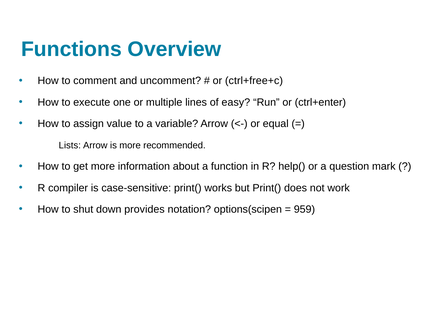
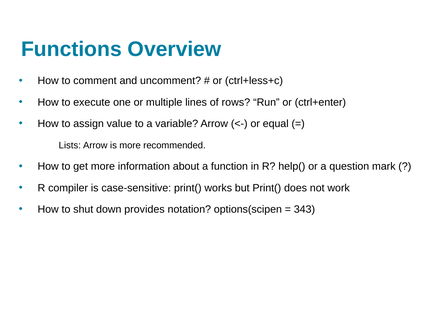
ctrl+free+c: ctrl+free+c -> ctrl+less+c (254, 81)
easy: easy -> rows (236, 102)
959: 959 -> 343 (304, 210)
